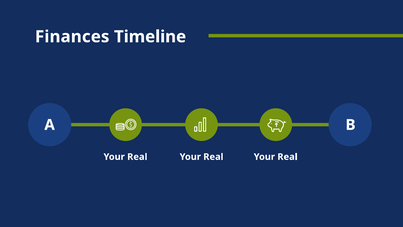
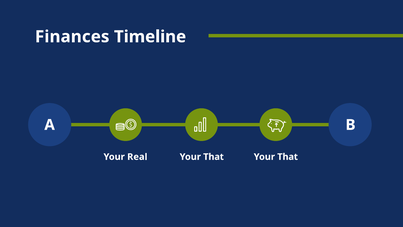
Real: Real -> That (214, 157)
Real: Real -> That (288, 157)
